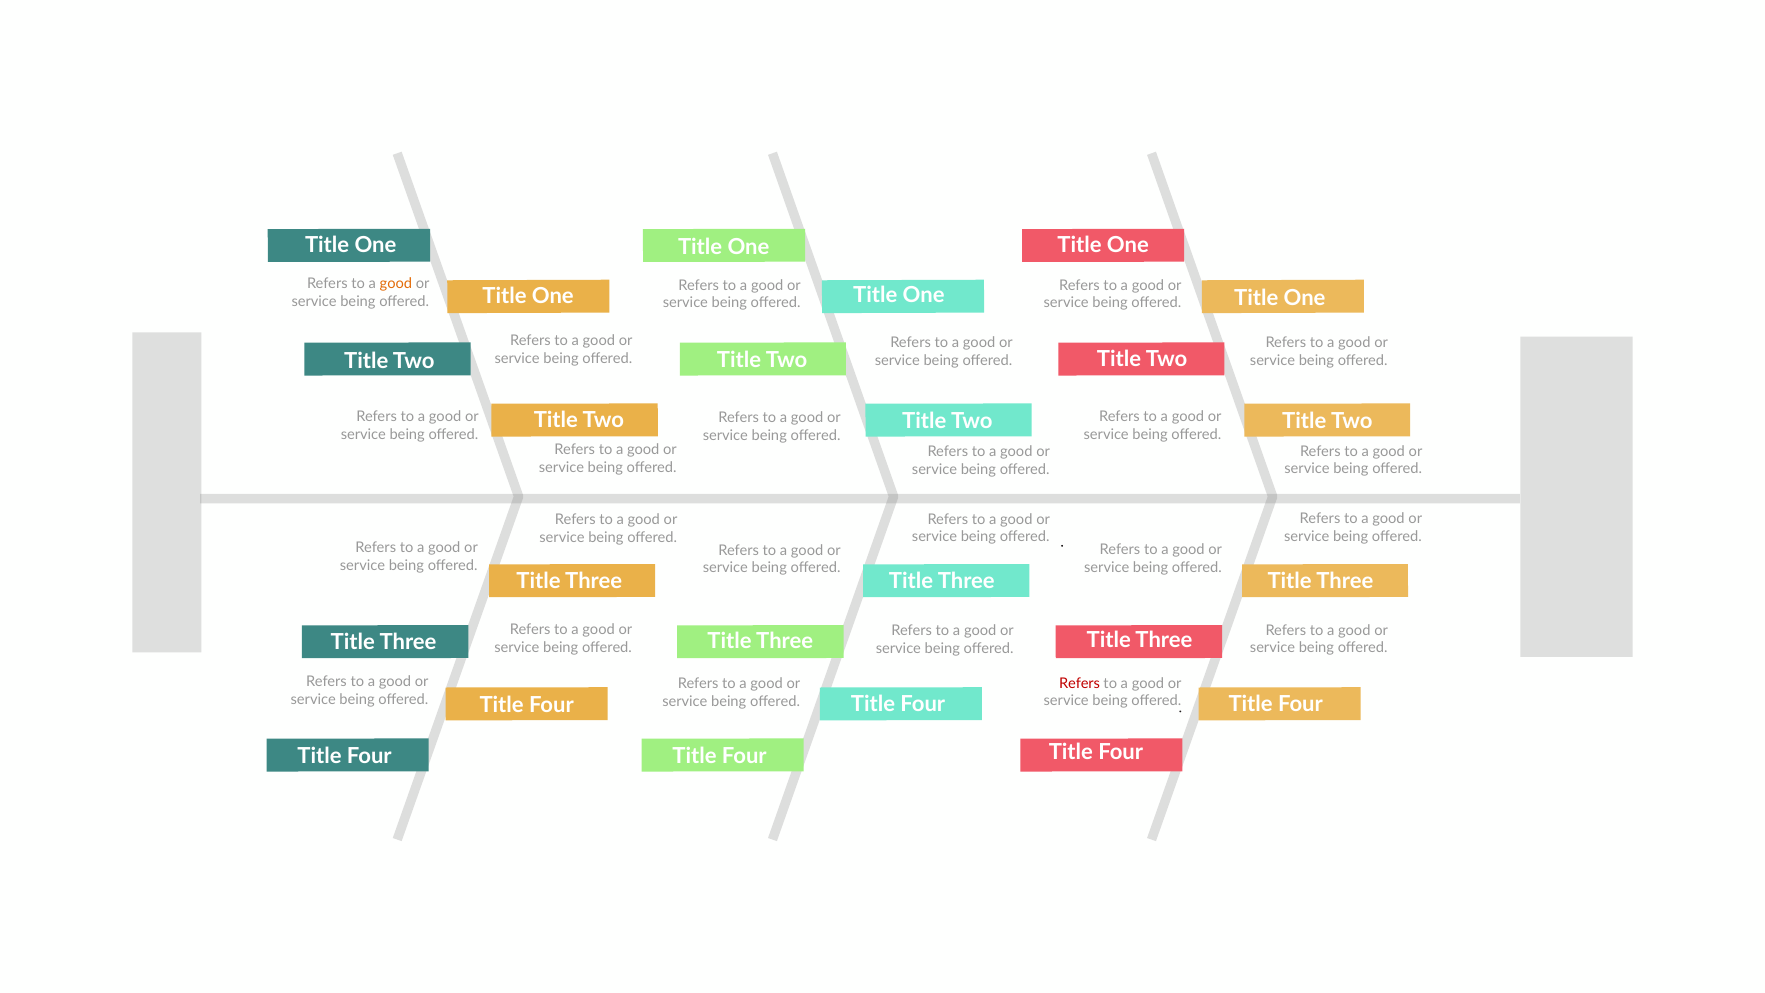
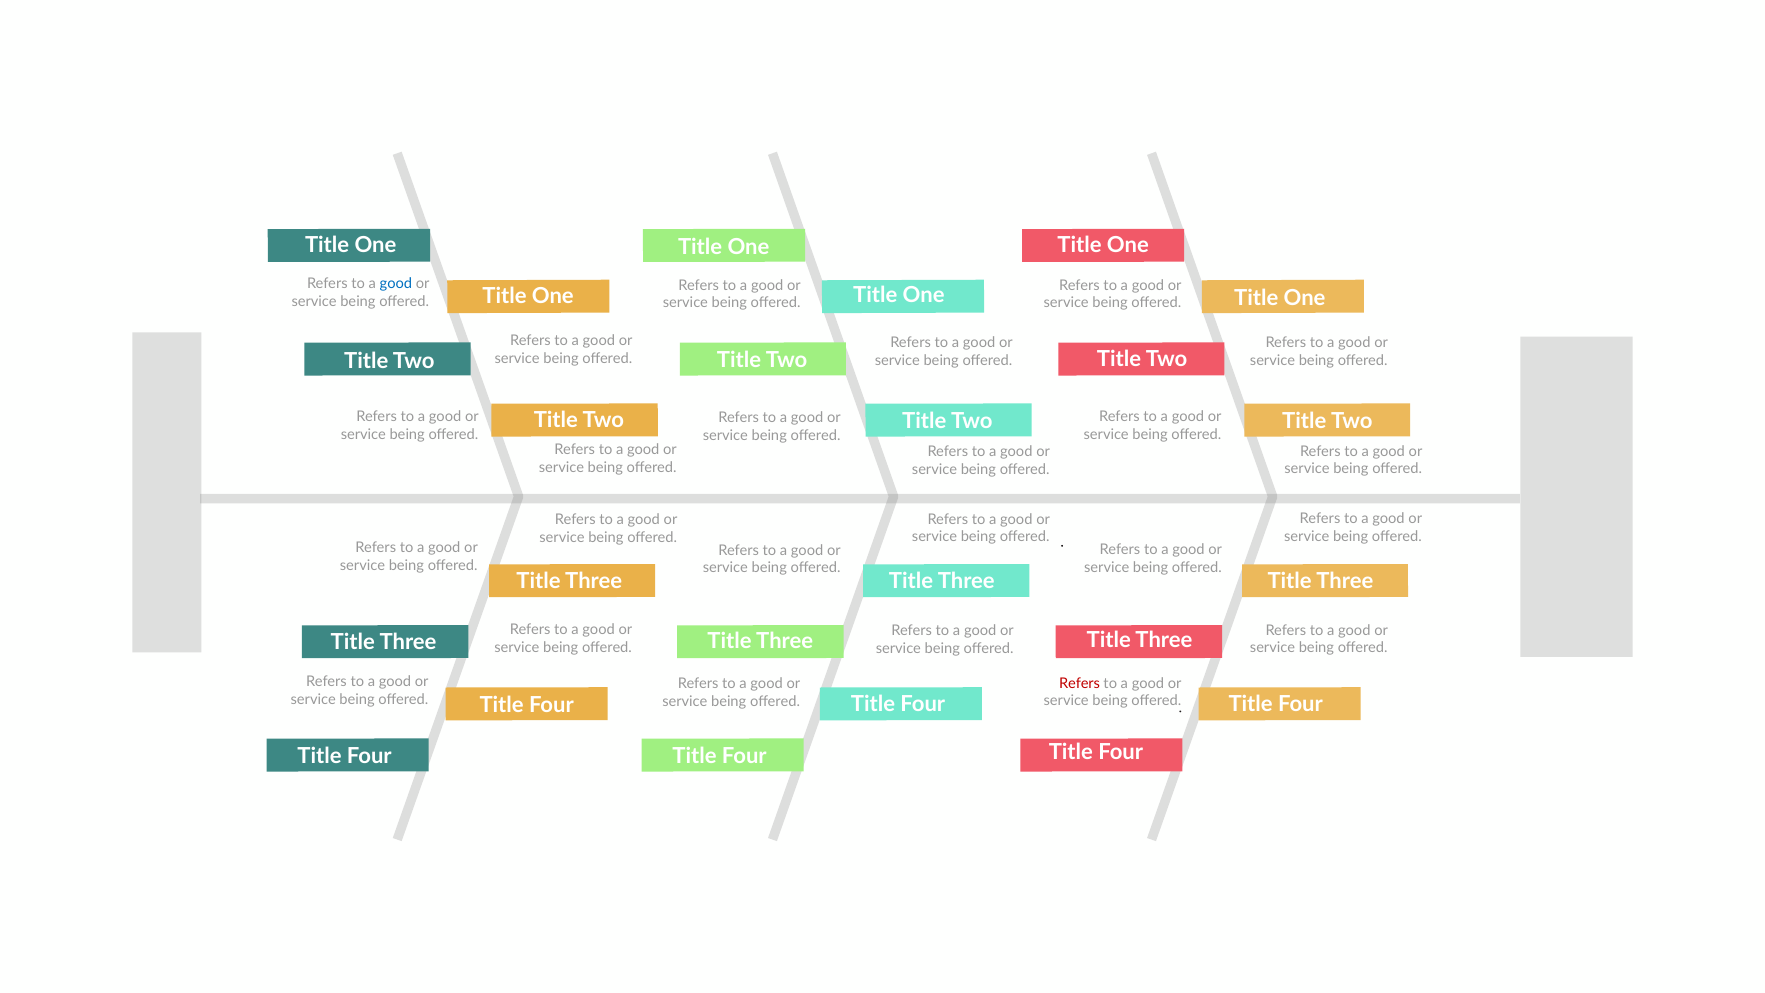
good colour: orange -> blue (396, 284)
